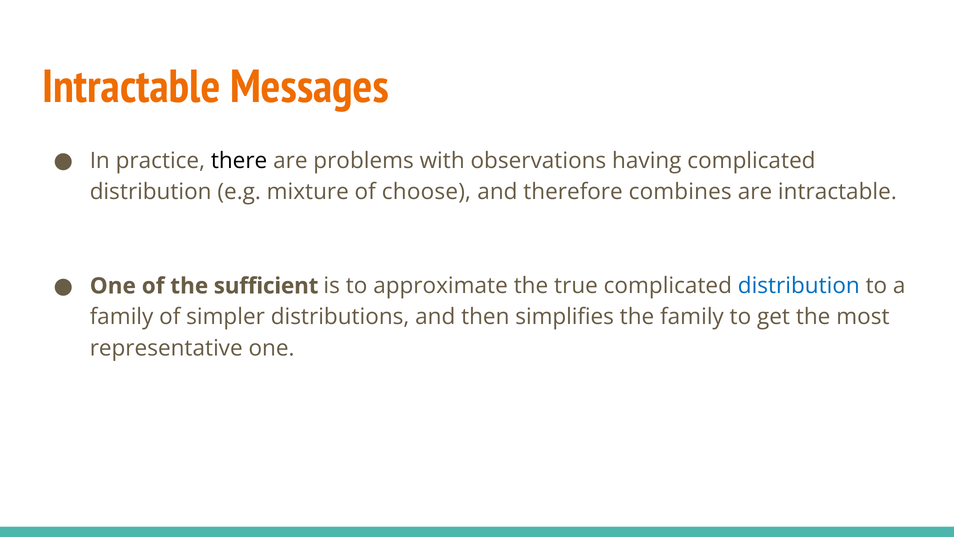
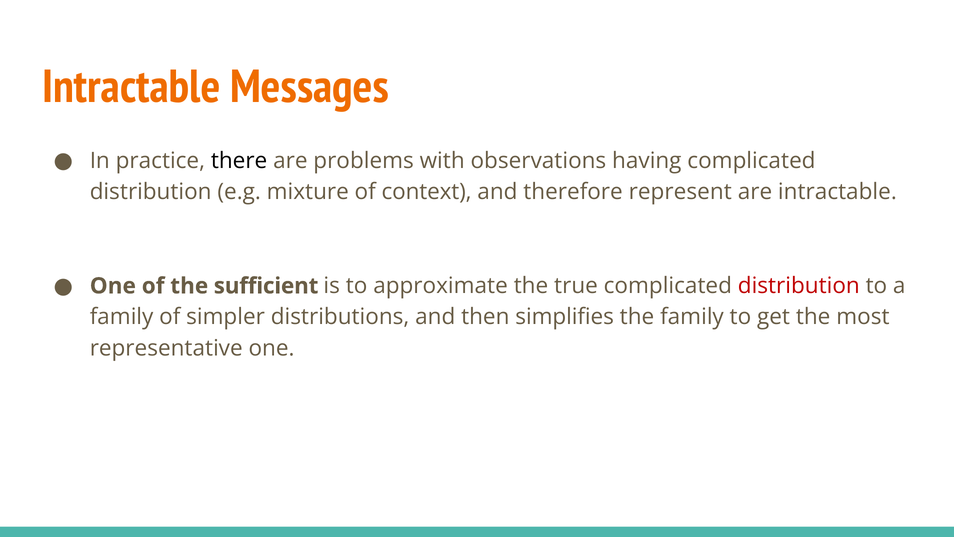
choose: choose -> context (427, 192)
combines: combines -> represent (680, 192)
distribution colour: blue -> red (799, 286)
